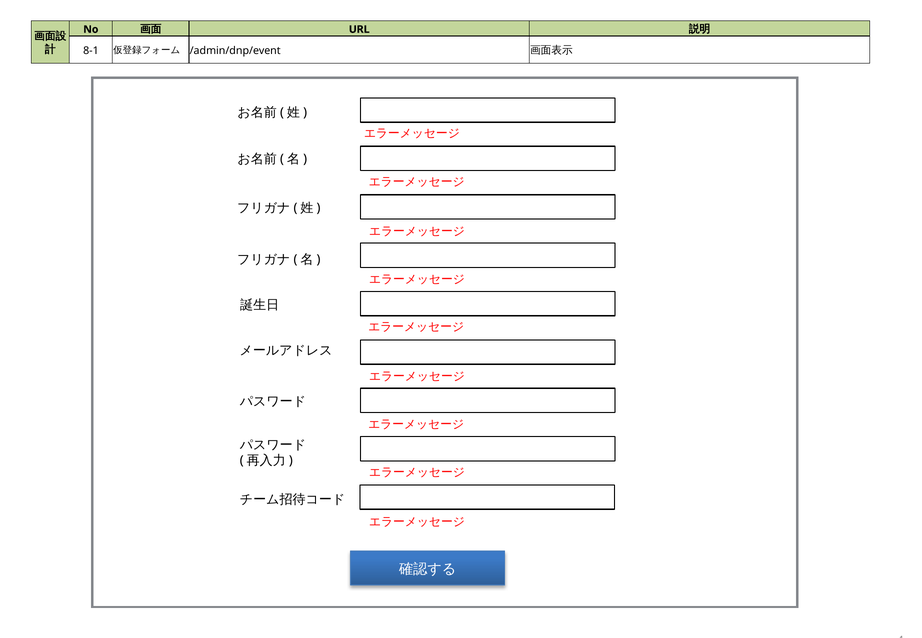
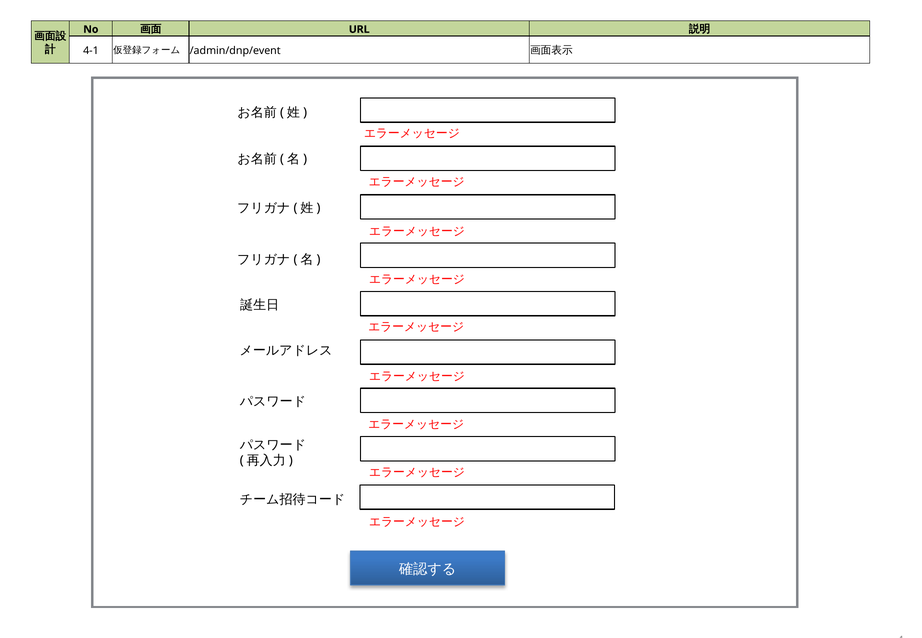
8-1: 8-1 -> 4-1 (91, 51)
